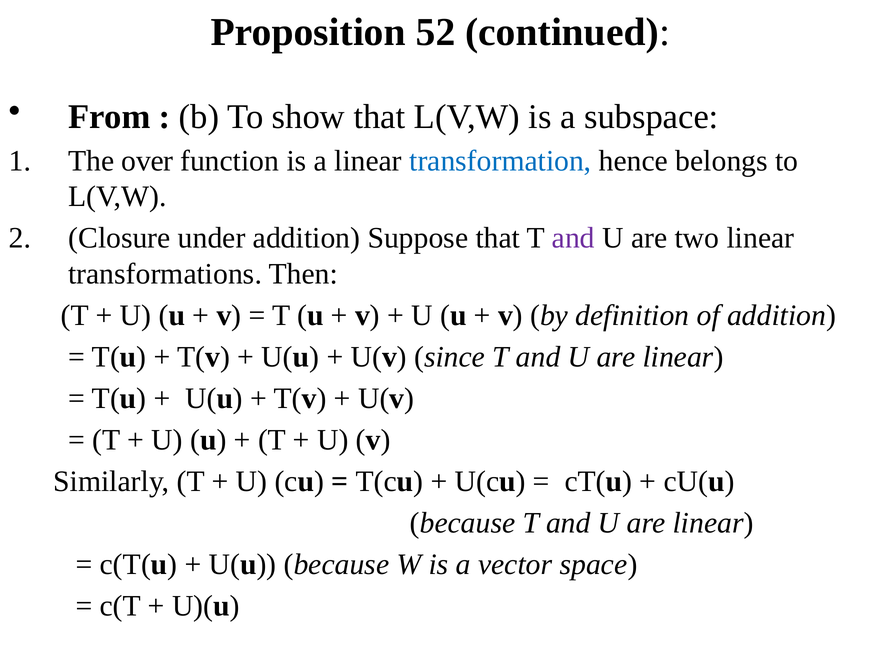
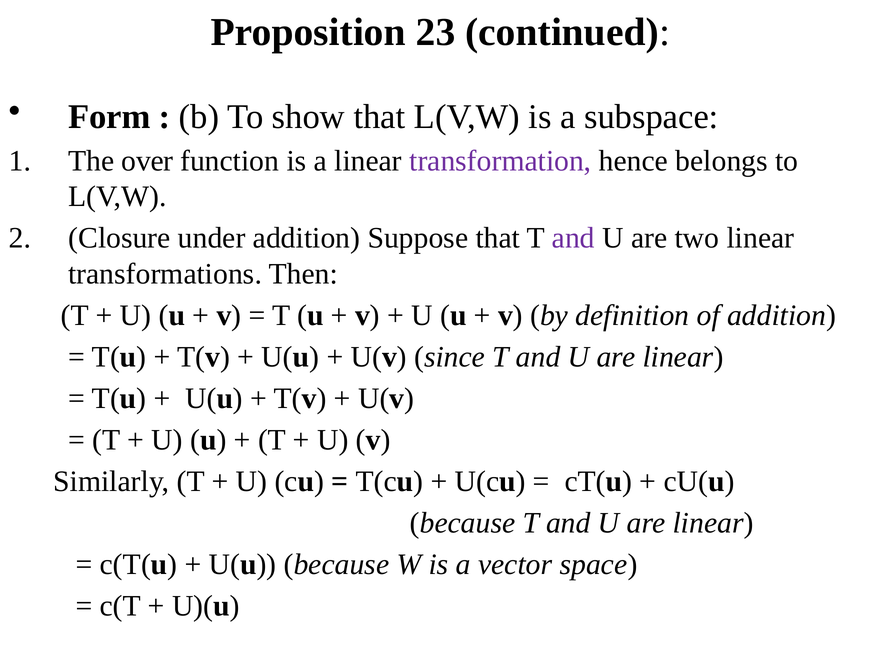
52: 52 -> 23 (436, 32)
From: From -> Form (109, 117)
transformation colour: blue -> purple (500, 161)
